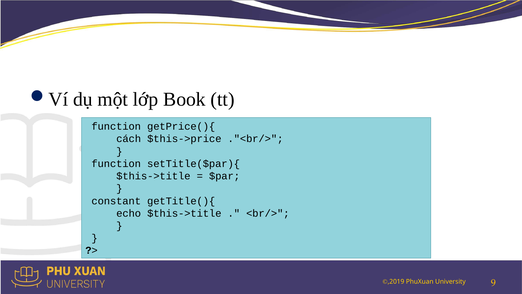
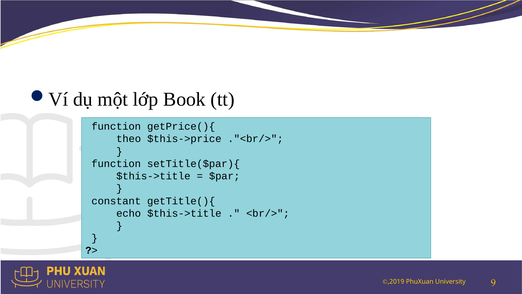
cách: cách -> theo (129, 139)
